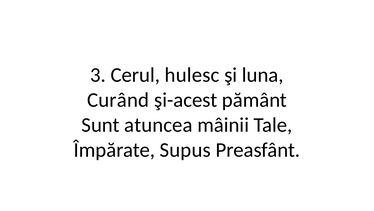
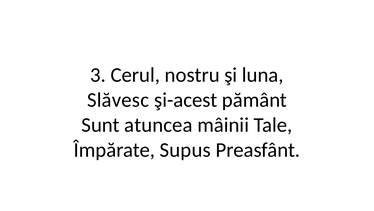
hulesc: hulesc -> nostru (192, 75)
Curând: Curând -> Slăvesc (118, 100)
